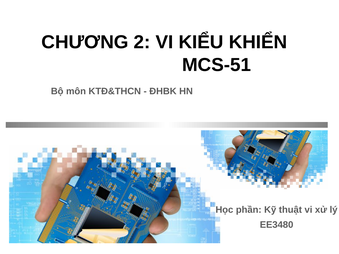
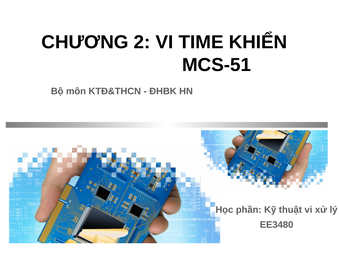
KIỂU: KIỂU -> TIME (201, 42)
